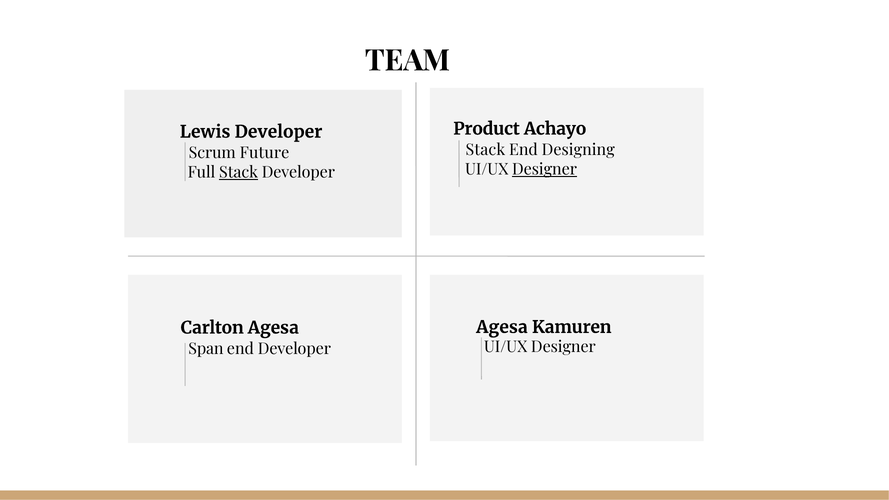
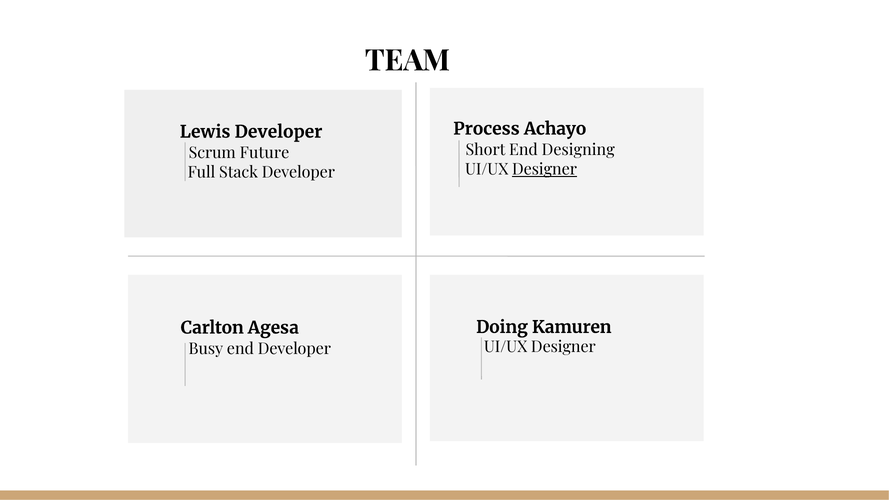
Product: Product -> Process (486, 129)
Stack: Stack -> Short (485, 150)
Stack underline: present -> none (239, 173)
Agesa: Agesa -> Doing (502, 327)
Span: Span -> Busy (206, 349)
